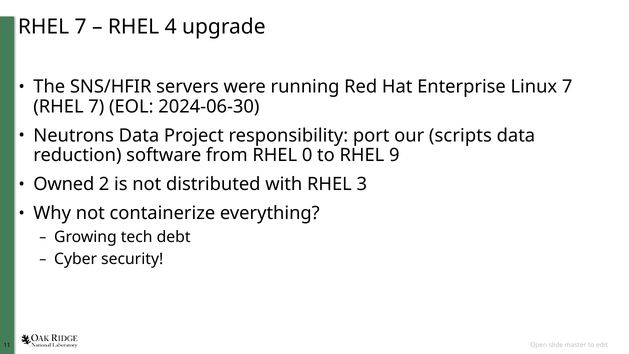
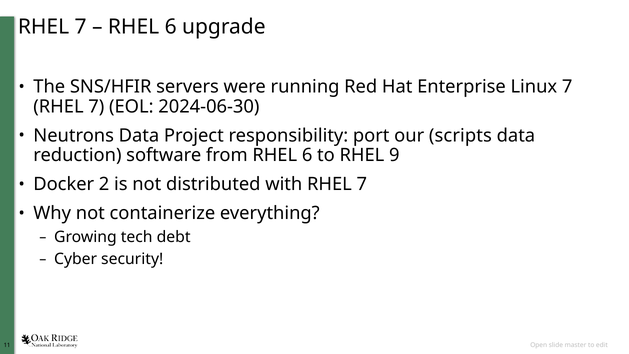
4: 4 -> 6 (171, 27)
from RHEL 0: 0 -> 6 (307, 155)
Owned: Owned -> Docker (64, 184)
with RHEL 3: 3 -> 7 (362, 184)
